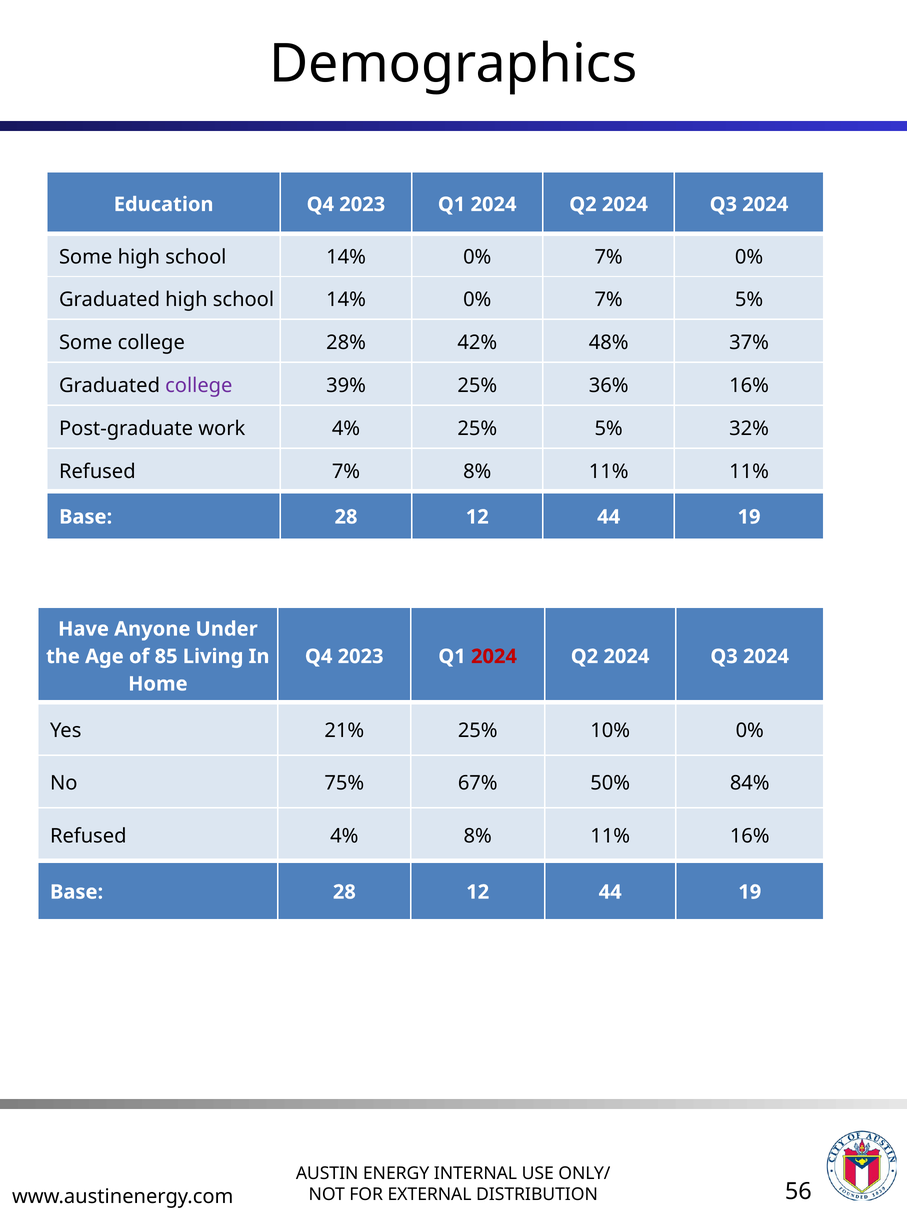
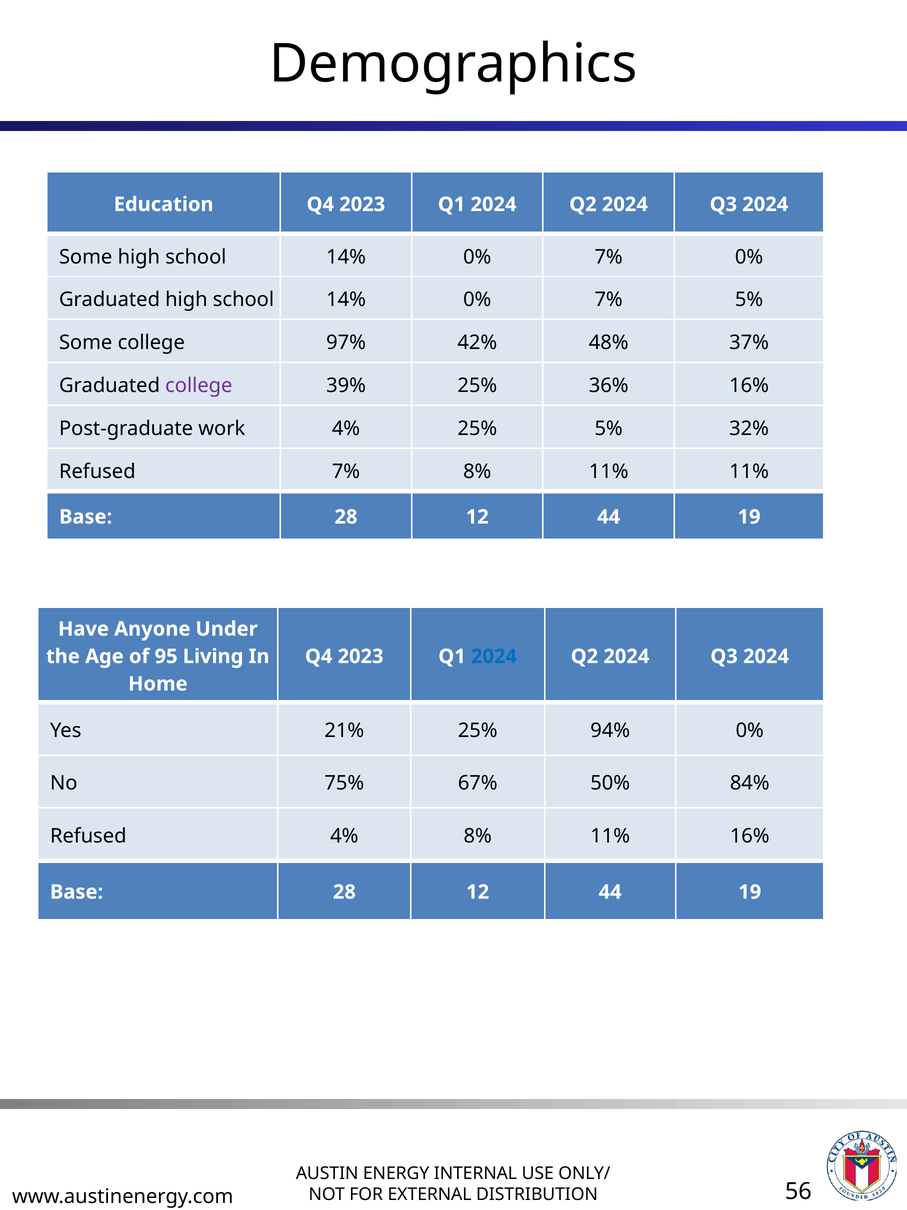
28%: 28% -> 97% (346, 342)
85: 85 -> 95 (166, 656)
2024 colour: red -> blue (494, 656)
10%: 10% -> 94% (610, 730)
